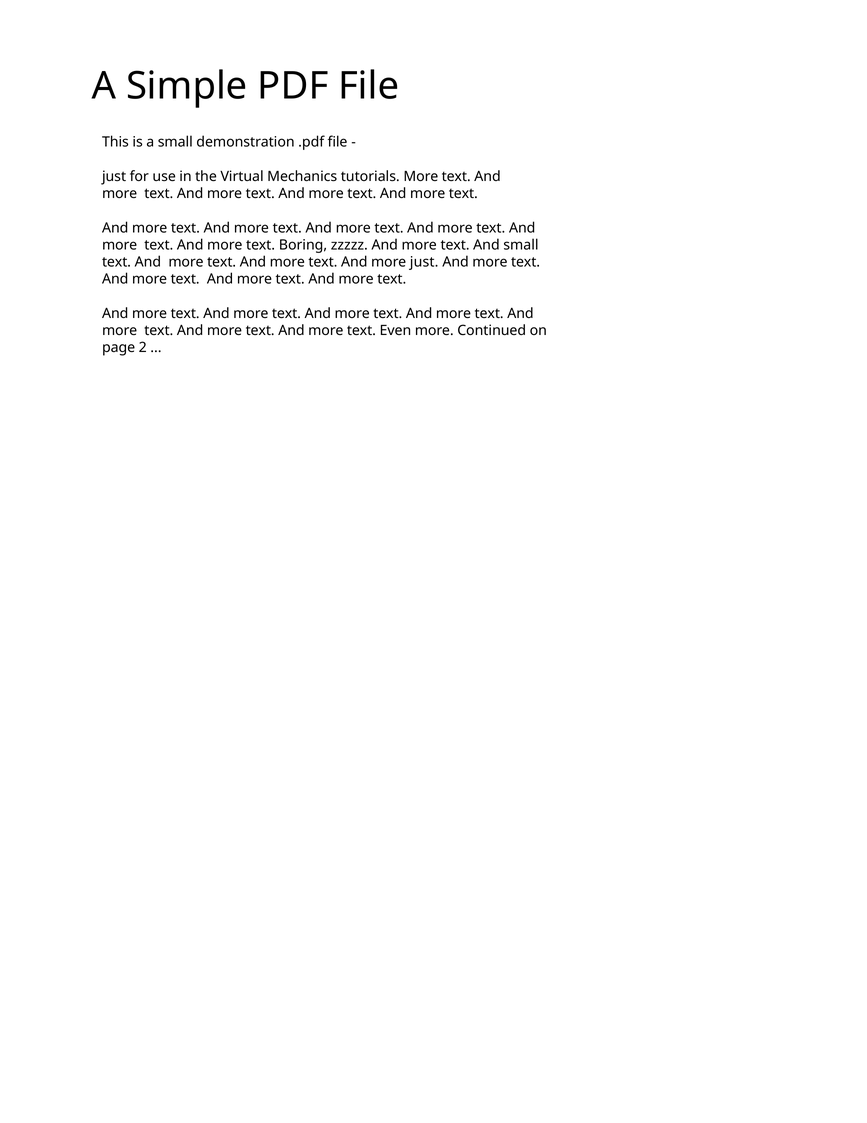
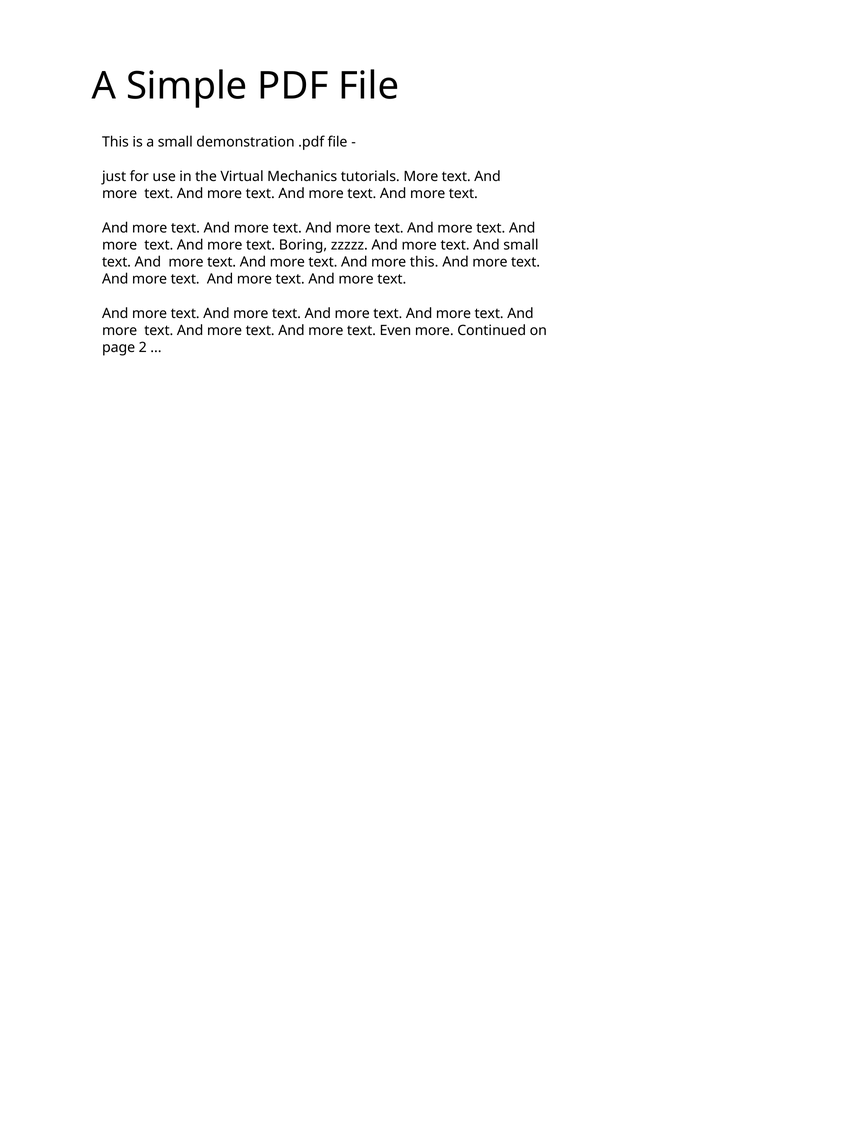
more just: just -> this (424, 262)
